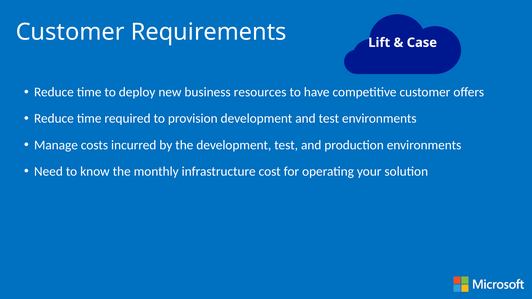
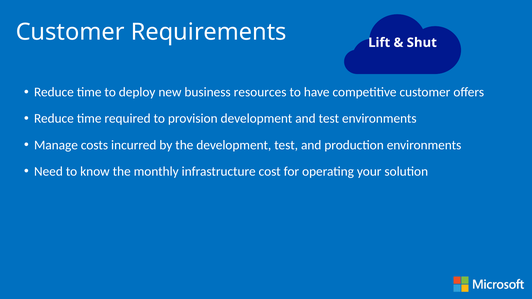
Case: Case -> Shut (422, 43)
